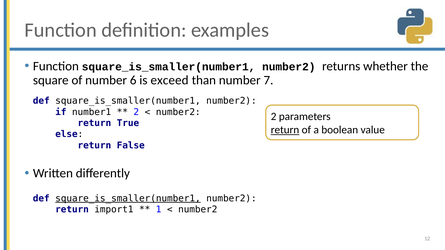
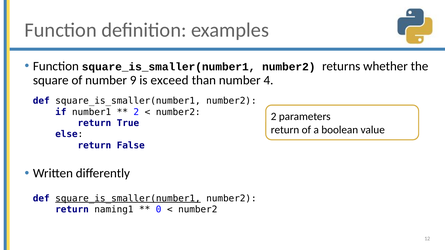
6: 6 -> 9 (133, 80)
7: 7 -> 4 (268, 80)
return underline: present -> none (285, 130)
import1: import1 -> naming1 (114, 210)
1: 1 -> 0 (159, 210)
